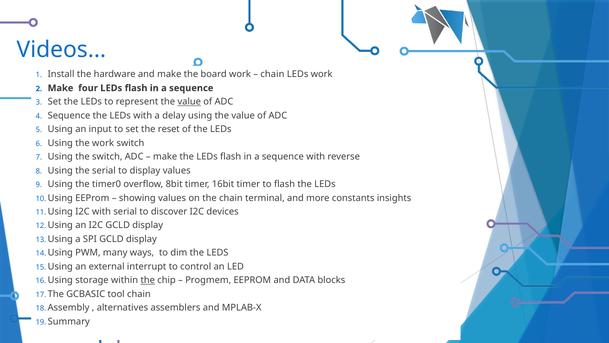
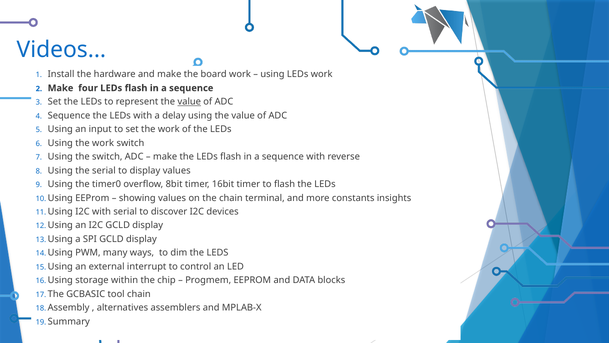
chain: chain -> using (272, 74)
set the reset: reset -> work (169, 129)
the underline: present -> none (148, 280)
